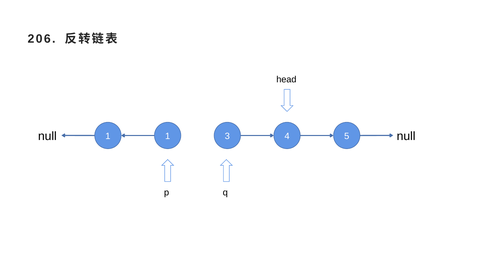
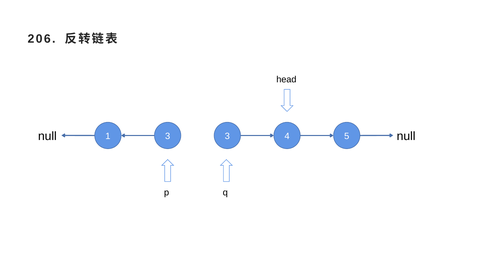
1 1: 1 -> 3 (168, 136)
